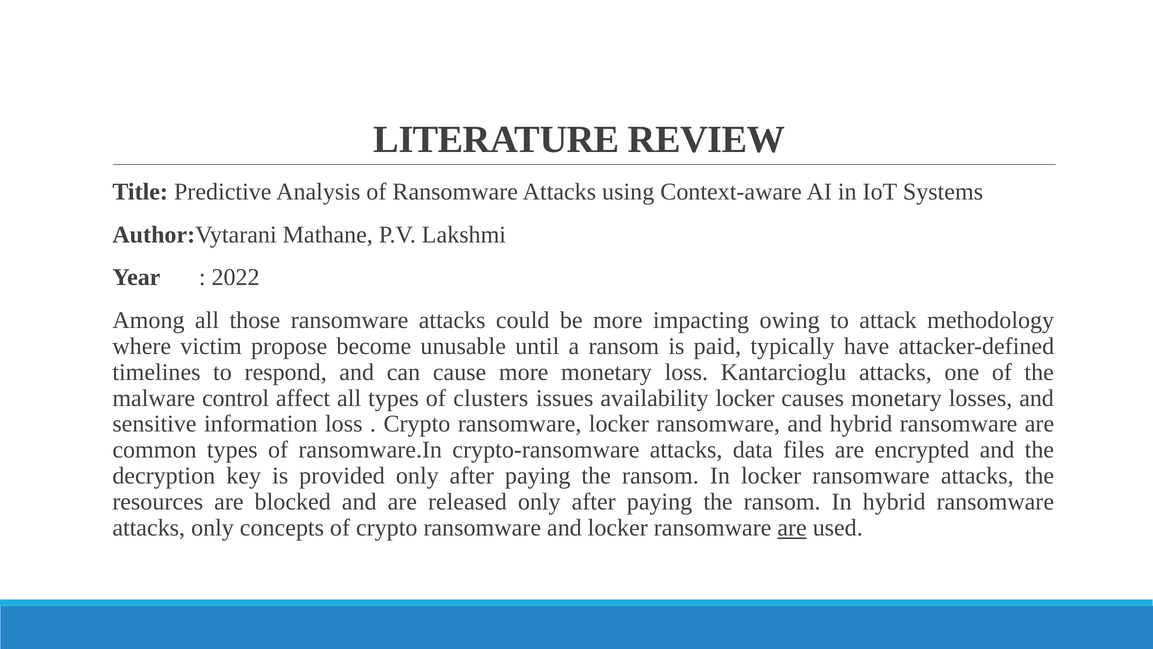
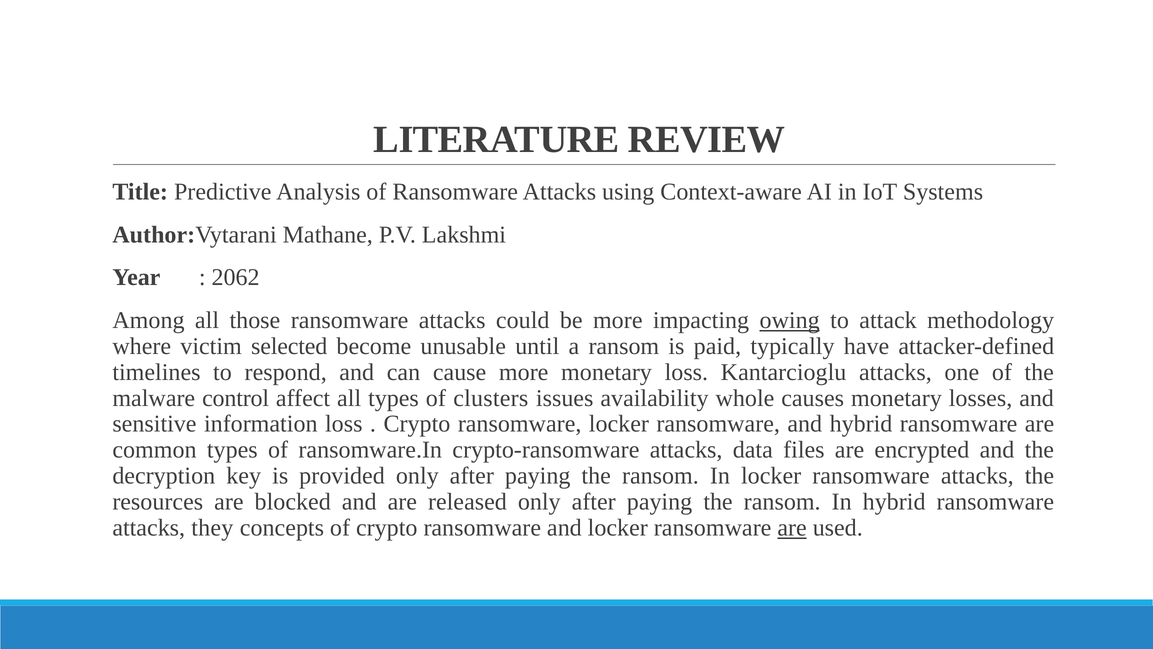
2022: 2022 -> 2062 (236, 277)
owing underline: none -> present (790, 320)
propose: propose -> selected (289, 346)
availability locker: locker -> whole (745, 398)
attacks only: only -> they (212, 528)
